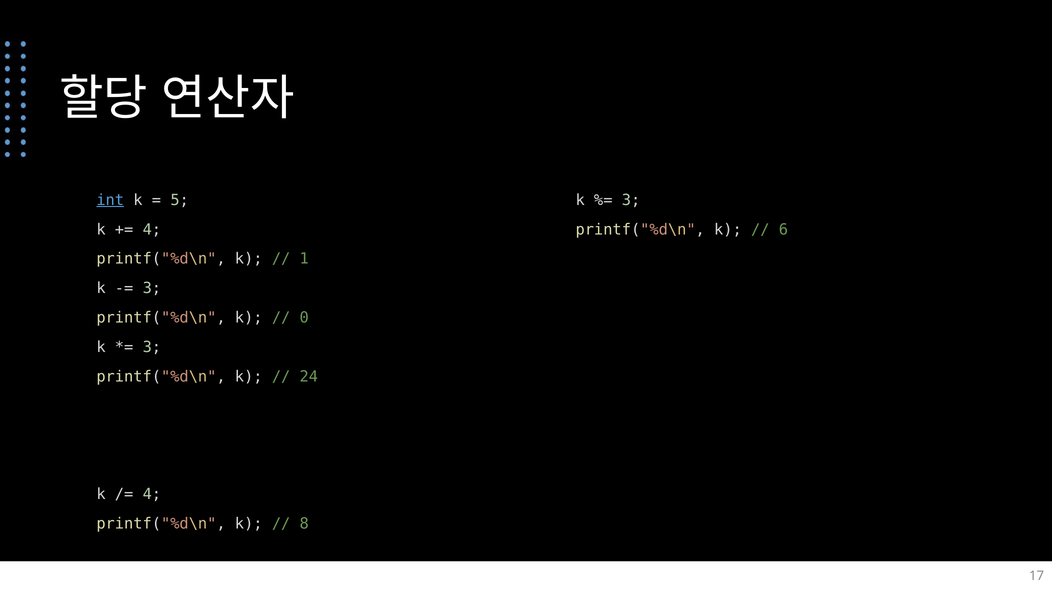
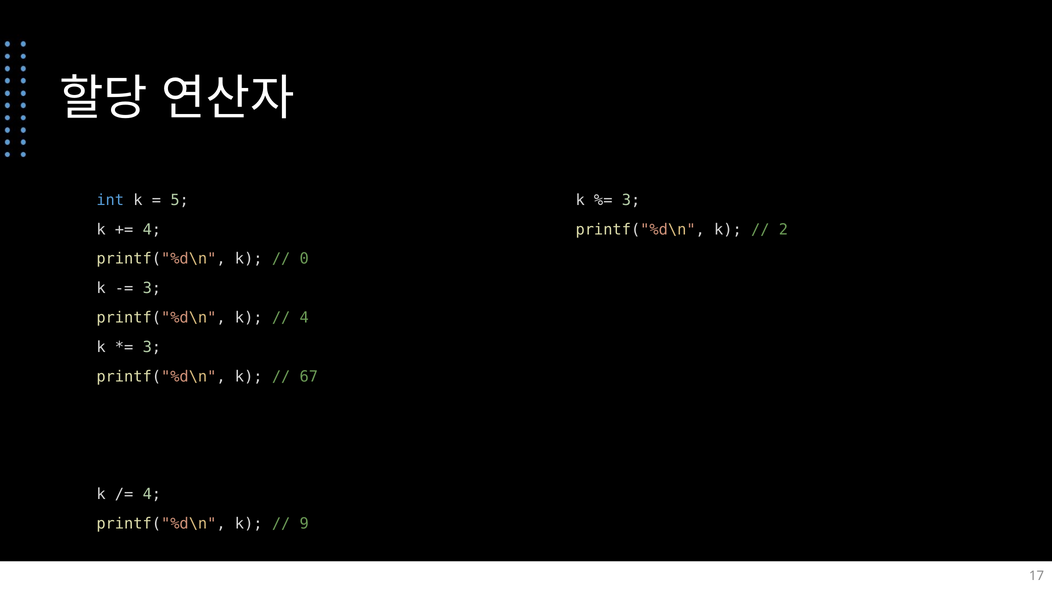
int underline: present -> none (110, 200)
6: 6 -> 2 (783, 229)
1: 1 -> 0 (304, 259)
0: 0 -> 4 (304, 318)
24: 24 -> 67 (309, 376)
8: 8 -> 9 (304, 523)
